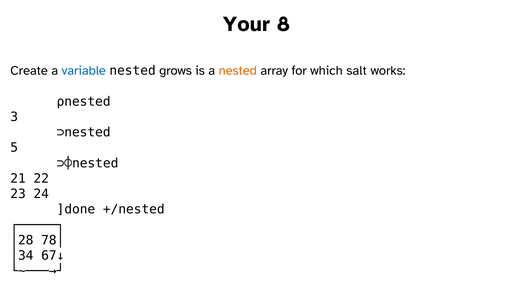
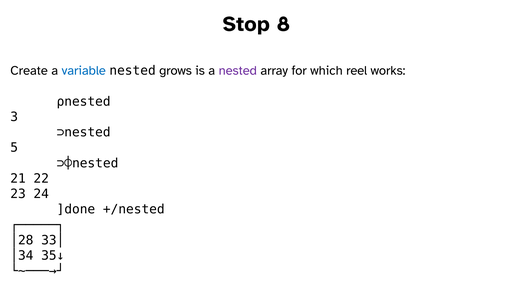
Your: Your -> Stop (246, 24)
nested colour: orange -> purple (238, 71)
salt: salt -> reel (357, 71)
78│: 78│ -> 33│ (53, 240)
67↓: 67↓ -> 35↓ (53, 255)
